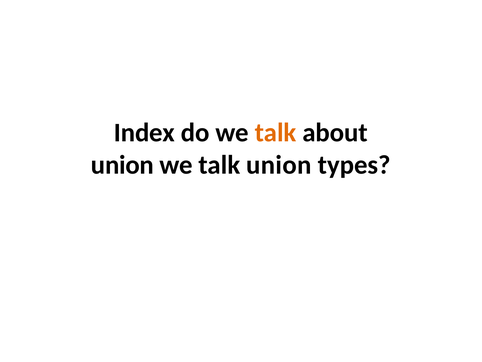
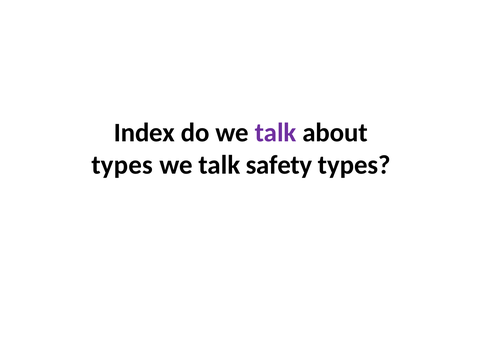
talk colour: orange -> purple (276, 133)
union: union -> types (122, 165)
talk union: union -> safety (279, 165)
